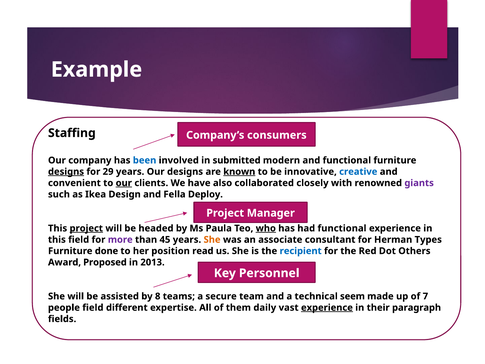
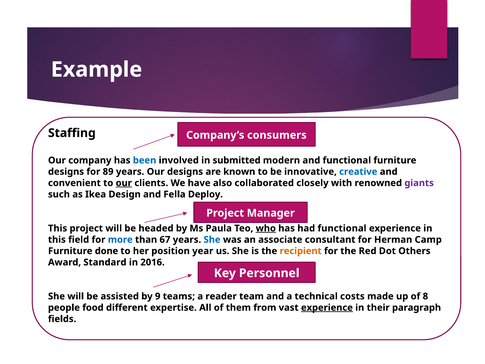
designs underline: present -> none (66, 172)
29: 29 -> 89 (108, 172)
known underline: present -> none (239, 172)
project underline: present -> none (86, 228)
more colour: purple -> blue (120, 239)
45: 45 -> 67 (165, 239)
She colour: orange -> blue (212, 239)
Types: Types -> Camp (428, 239)
read: read -> year (203, 251)
recipient colour: blue -> orange (301, 251)
Proposed: Proposed -> Standard (105, 262)
2013: 2013 -> 2016 (153, 262)
8: 8 -> 9 (158, 296)
secure: secure -> reader (221, 296)
seem: seem -> costs (352, 296)
7: 7 -> 8 (425, 296)
people field: field -> food (93, 307)
daily: daily -> from (265, 307)
